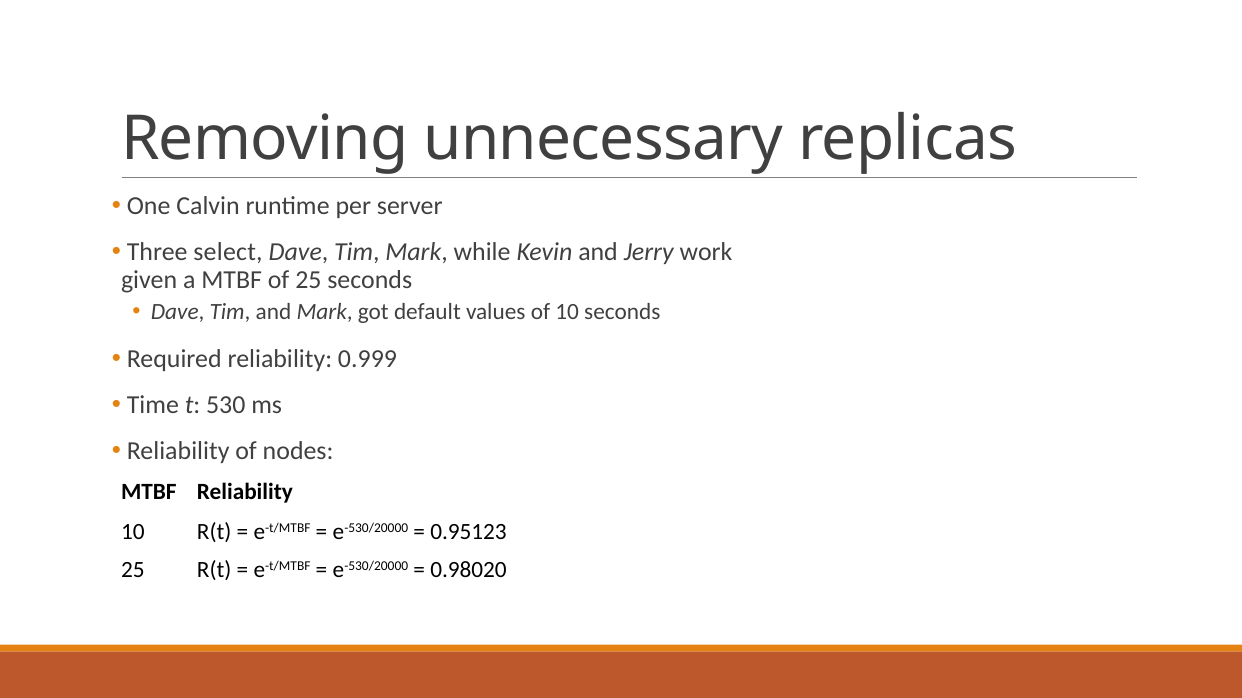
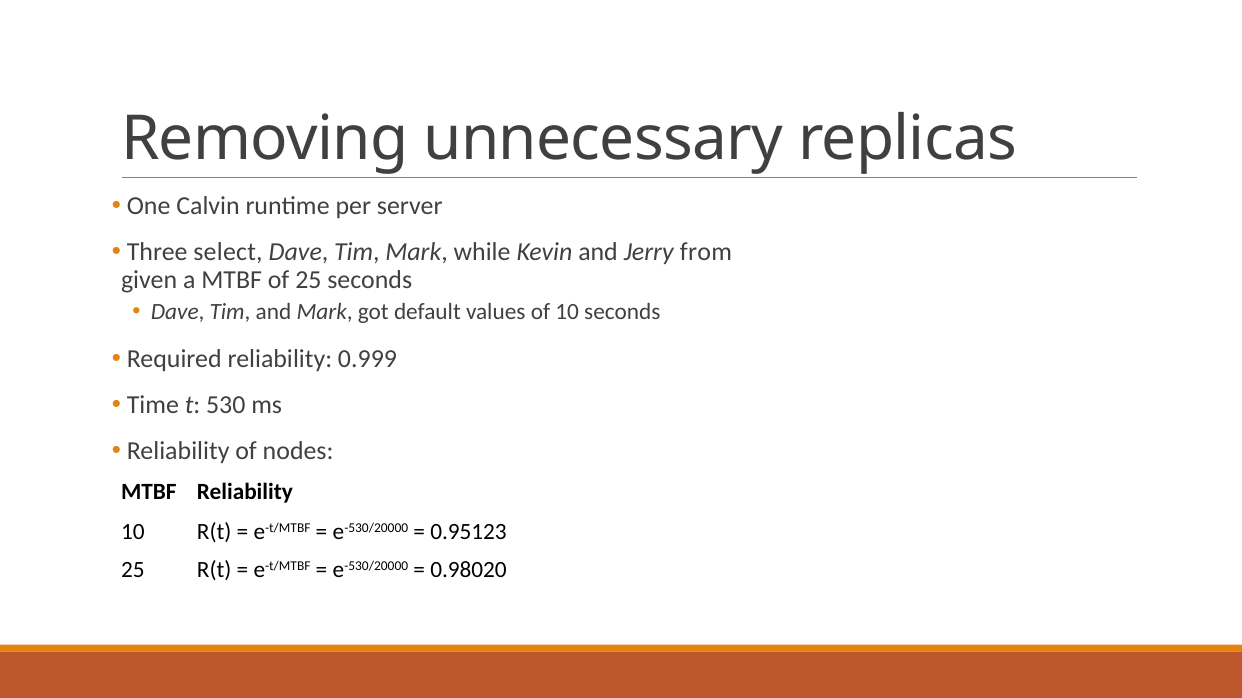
work: work -> from (706, 253)
